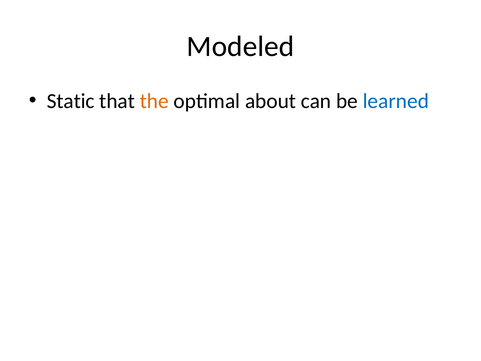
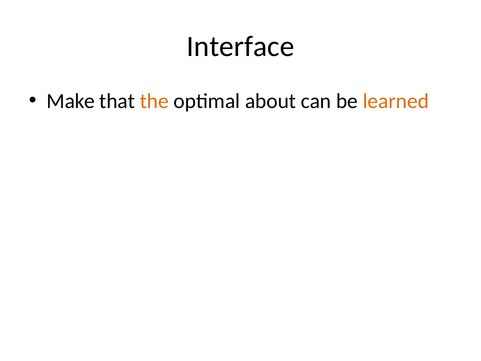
Modeled: Modeled -> Interface (240, 47)
Static: Static -> Make (71, 101)
learned colour: blue -> orange (396, 101)
